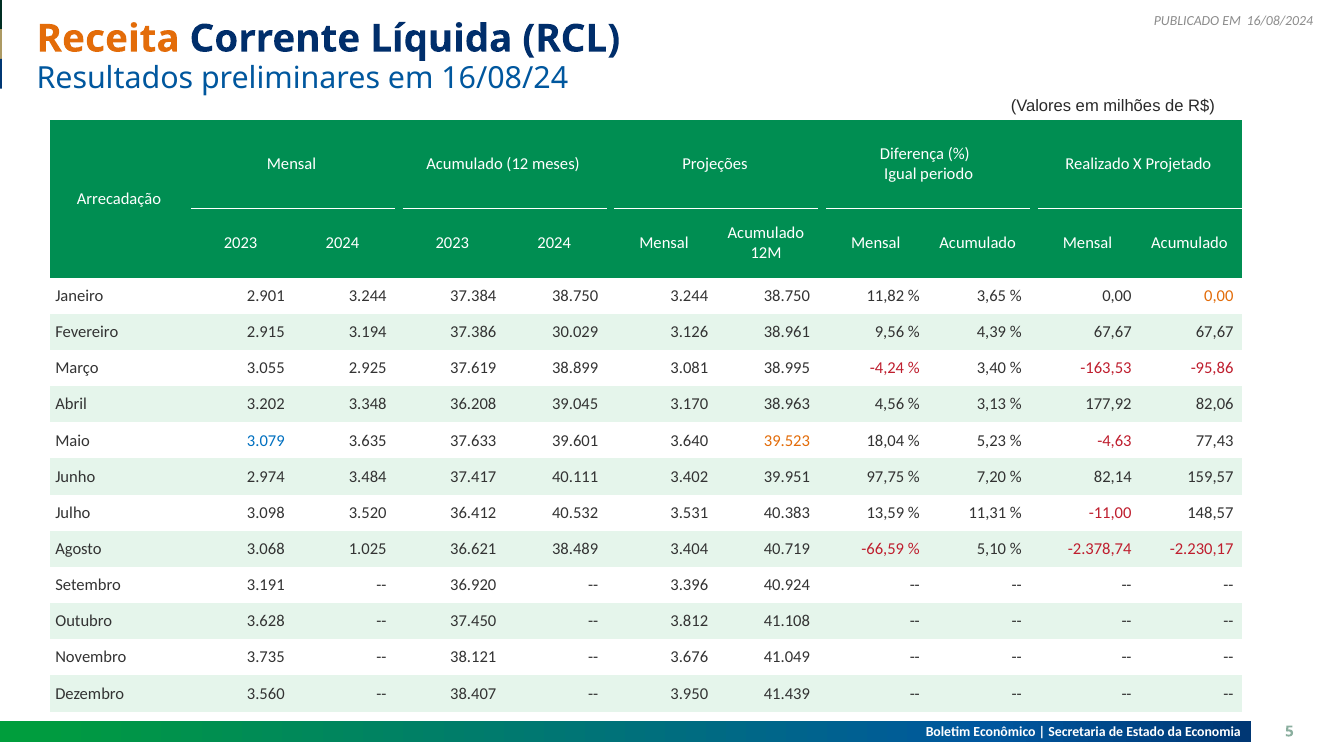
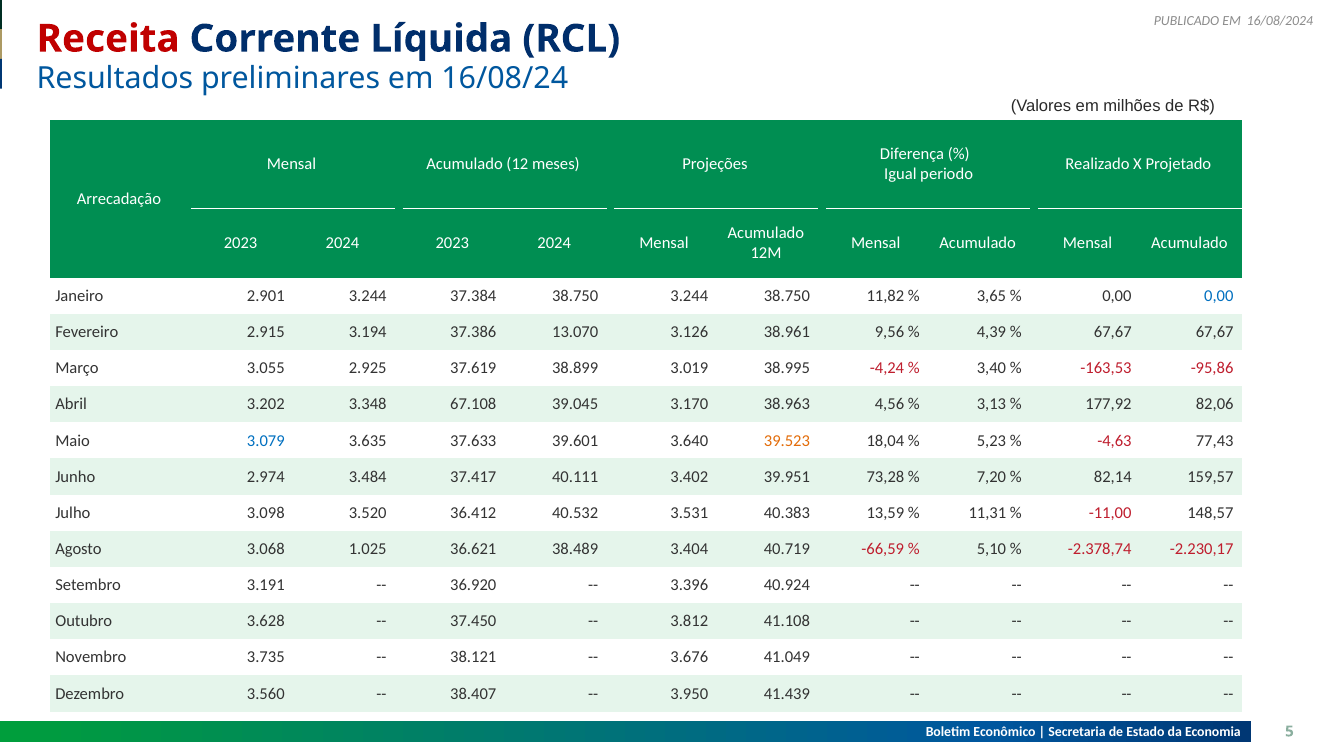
Receita colour: orange -> red (108, 39)
0,00 colour: orange -> blue (1219, 296)
30.029: 30.029 -> 13.070 (575, 332)
3.081: 3.081 -> 3.019 (689, 368)
36.208: 36.208 -> 67.108 (473, 404)
97,75: 97,75 -> 73,28 (885, 477)
